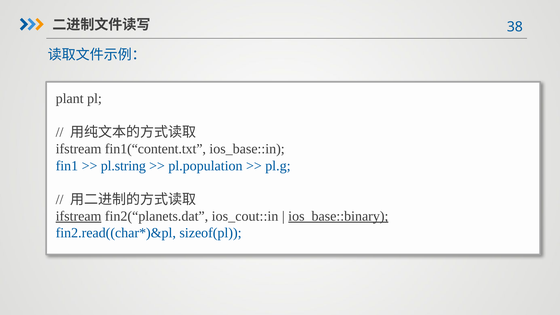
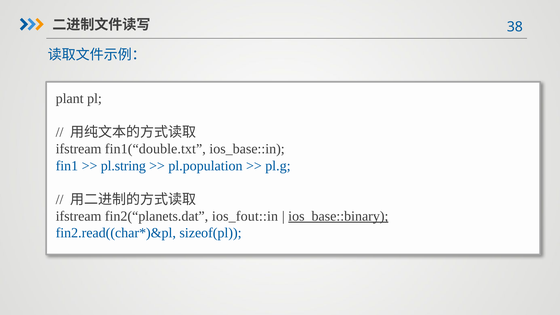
fin1(“content.txt: fin1(“content.txt -> fin1(“double.txt (155, 149)
ifstream underline: present -> none (79, 216)
ios_cout::in: ios_cout::in -> ios_fout::in (245, 216)
